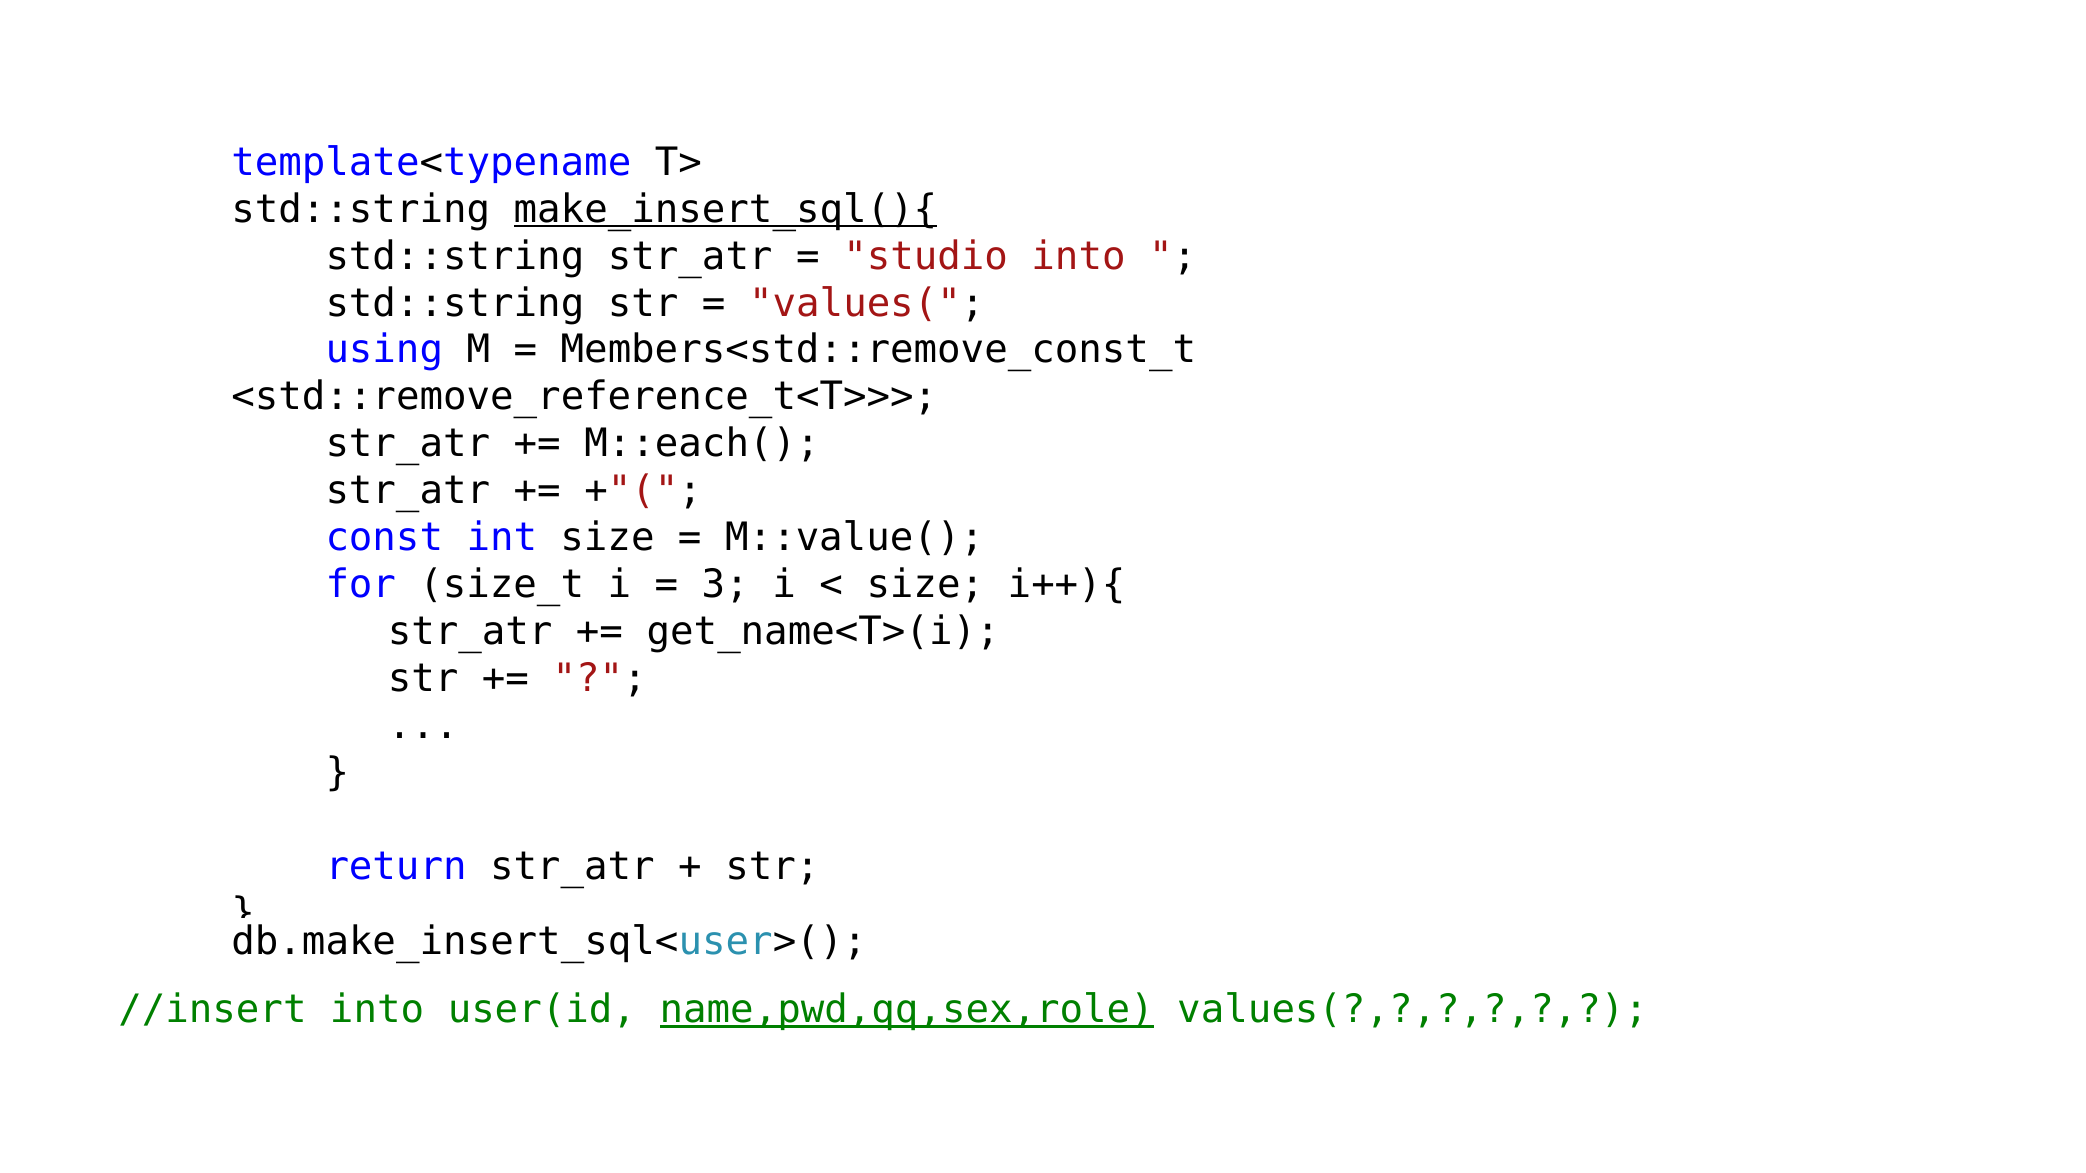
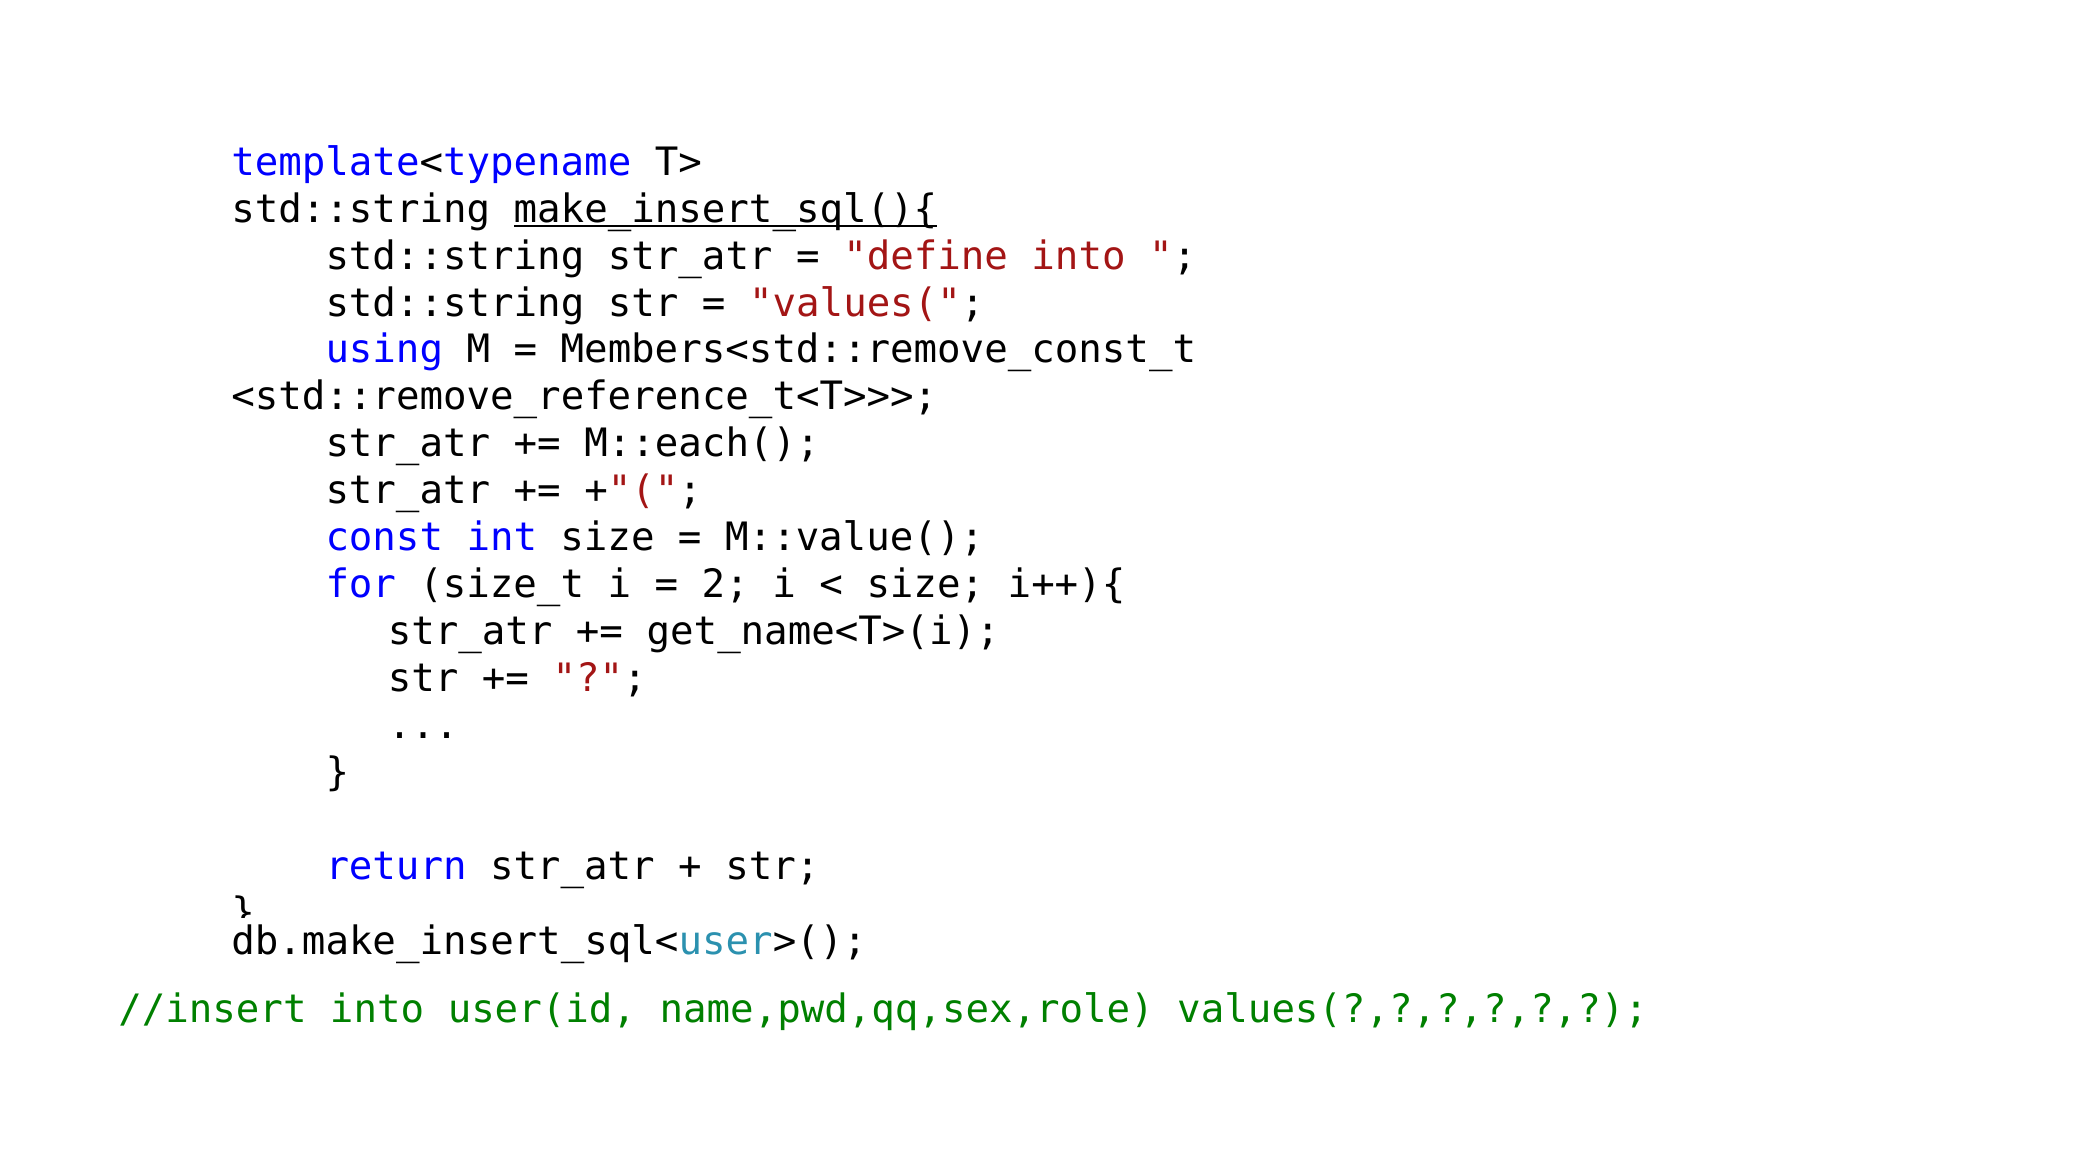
studio: studio -> define (926, 256)
3: 3 -> 2 (725, 585)
name,pwd,qq,sex,role underline: present -> none (907, 1010)
